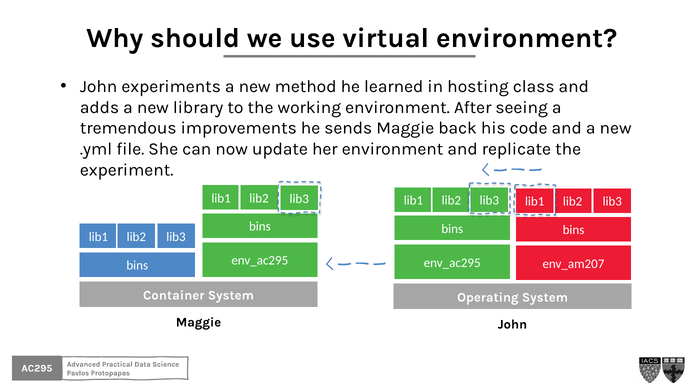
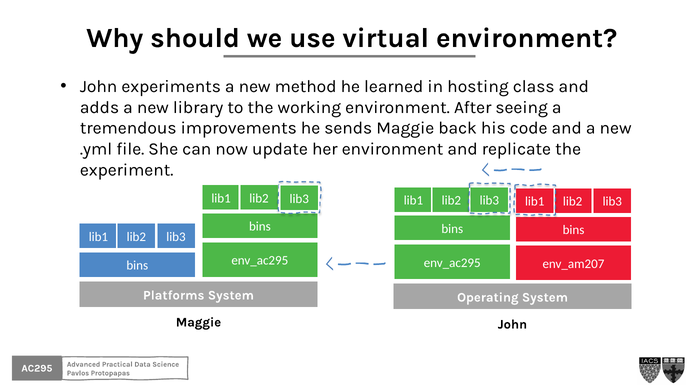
Container: Container -> Platforms (174, 295)
